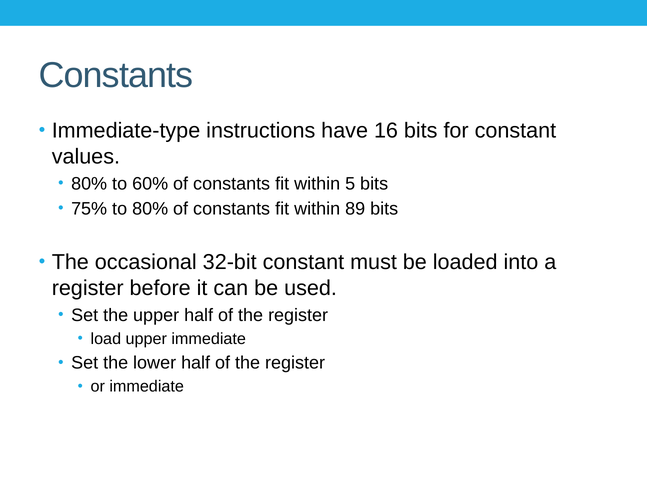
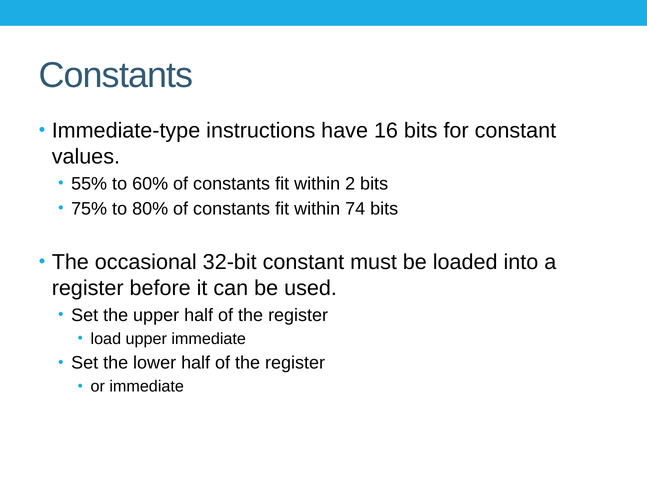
80%: 80% -> 55% (89, 184)
5: 5 -> 2 (350, 184)
89: 89 -> 74 (355, 209)
